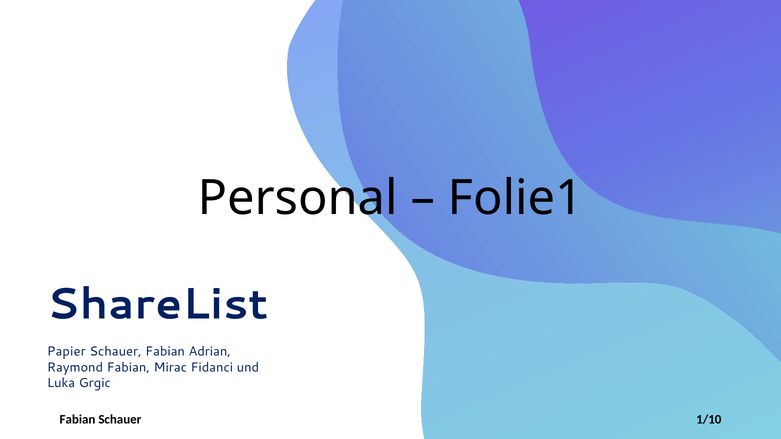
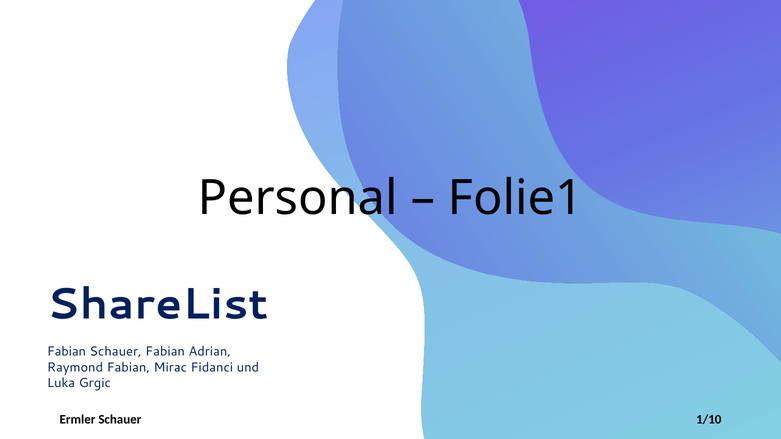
Papier: Papier -> Fabian (66, 352)
Fabian: Fabian -> Ermler (77, 420)
